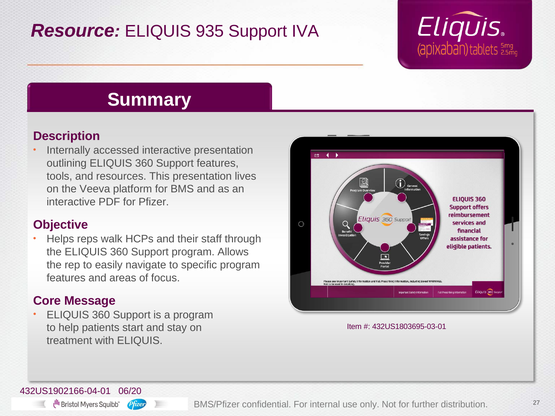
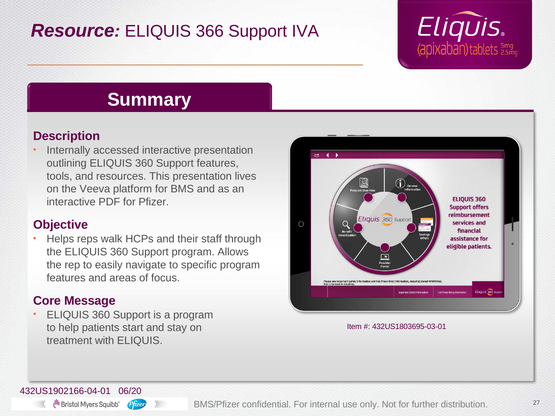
935: 935 -> 366 (210, 31)
